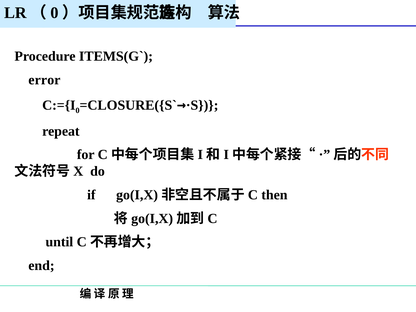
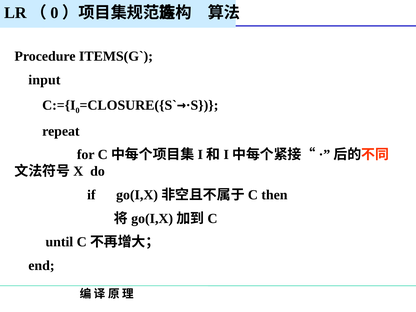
error: error -> input (44, 80)
